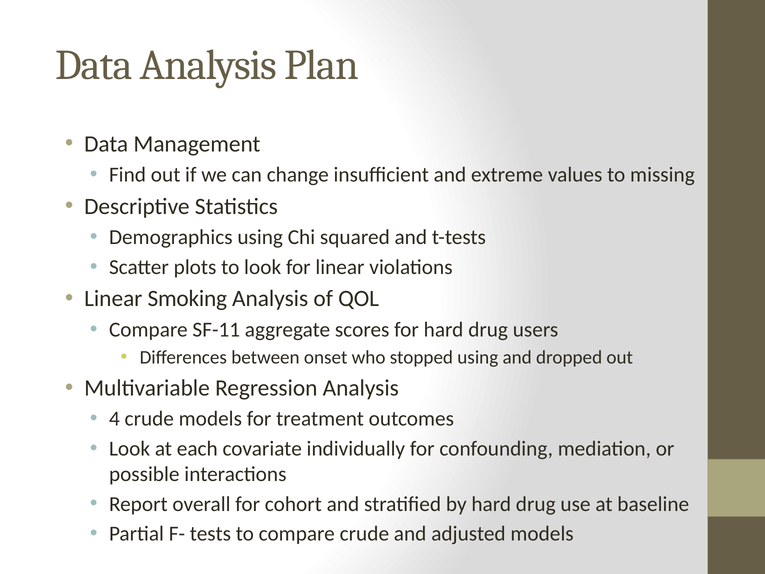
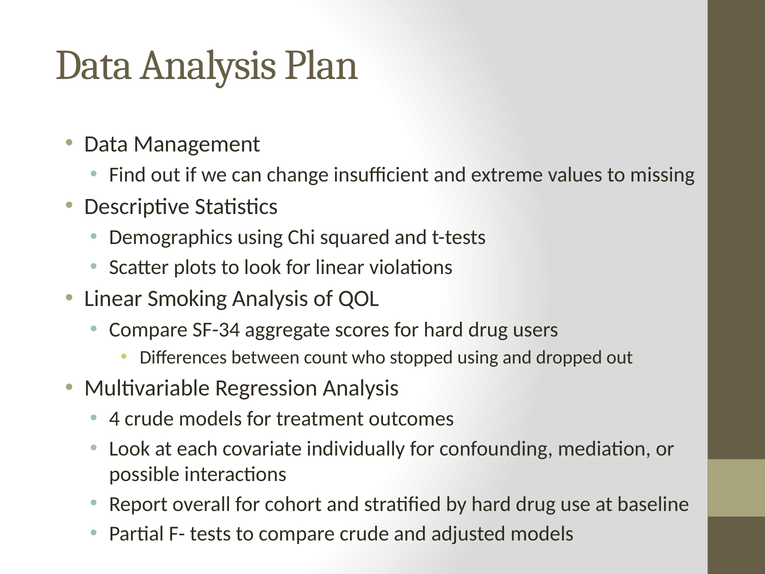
SF-11: SF-11 -> SF-34 (216, 330)
onset: onset -> count (326, 357)
